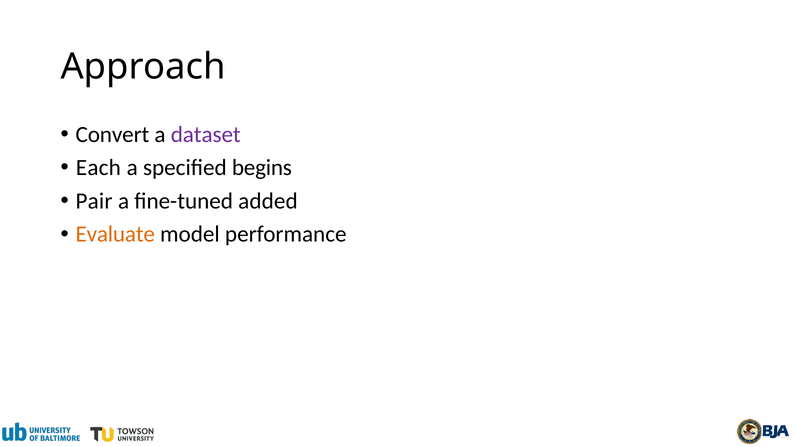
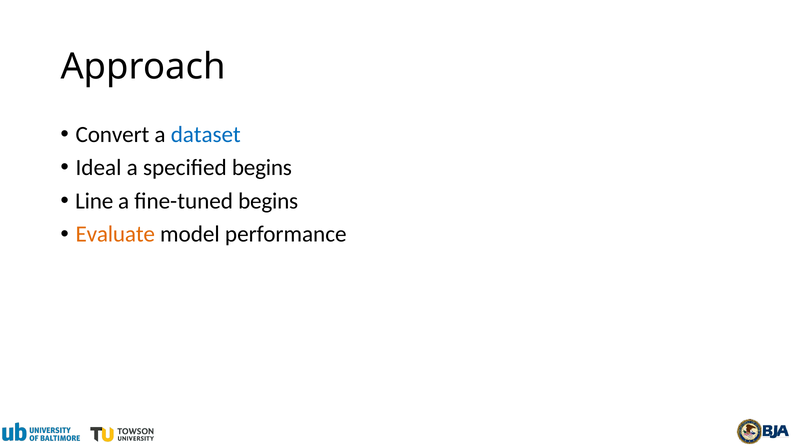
dataset colour: purple -> blue (206, 134)
Each: Each -> Ideal (98, 168)
Pair: Pair -> Line (94, 201)
fine-tuned added: added -> begins (268, 201)
